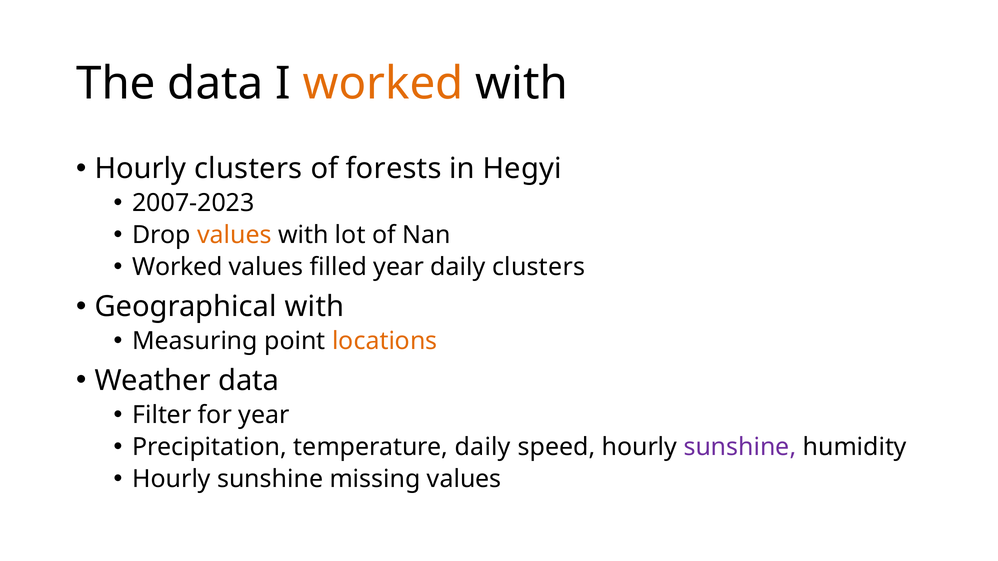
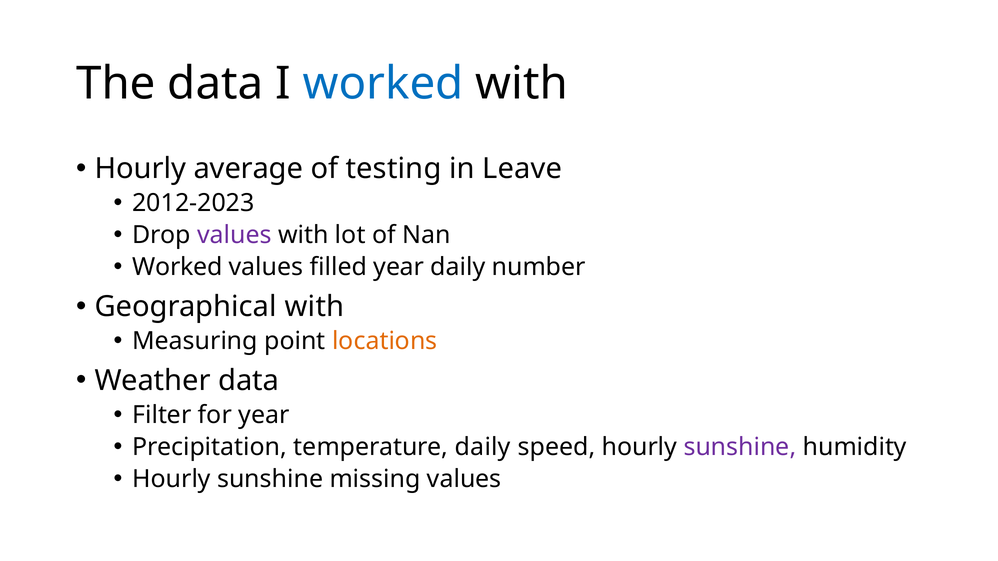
worked colour: orange -> blue (383, 84)
Hourly clusters: clusters -> average (248, 169)
forests: forests -> testing (394, 169)
Hegyi: Hegyi -> Leave (522, 169)
2007-2023: 2007-2023 -> 2012-2023 (193, 203)
values colour: orange -> purple (234, 235)
daily clusters: clusters -> number (539, 267)
